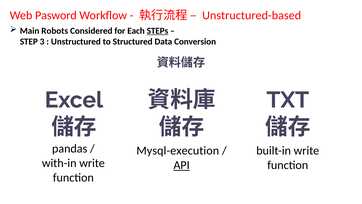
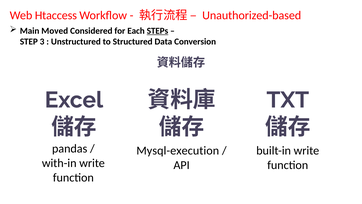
Pasword: Pasword -> Htaccess (56, 15)
Unstructured-based: Unstructured-based -> Unauthorized-based (252, 15)
Robots: Robots -> Moved (55, 31)
API underline: present -> none (182, 165)
